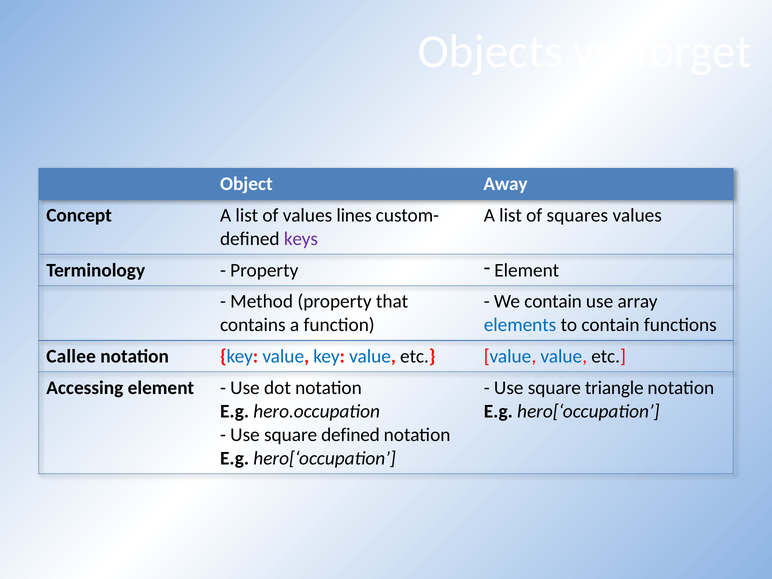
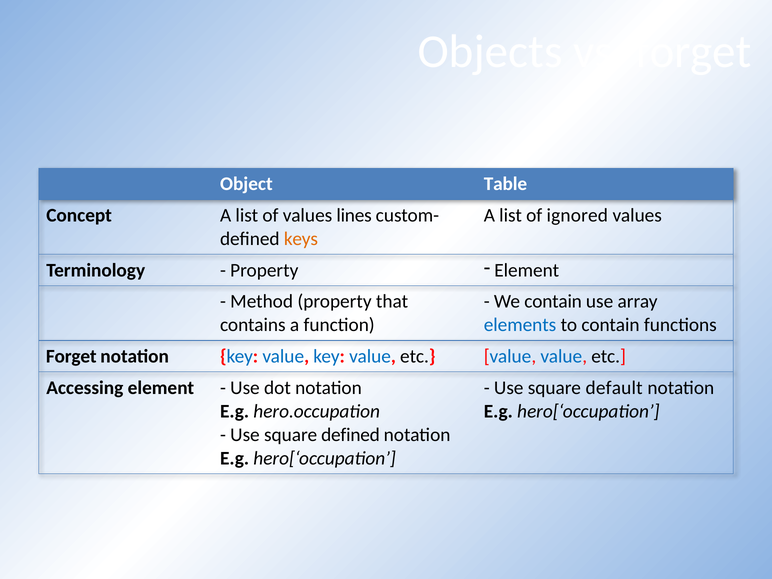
Away: Away -> Table (505, 184)
squares: squares -> ignored (577, 215)
keys colour: purple -> orange (301, 239)
Callee: Callee -> Forget (71, 356)
triangle: triangle -> default (614, 388)
